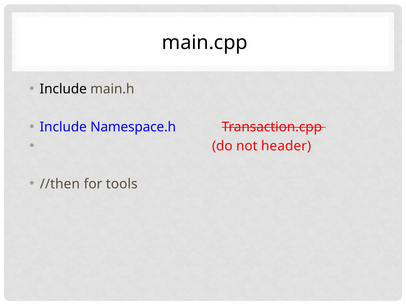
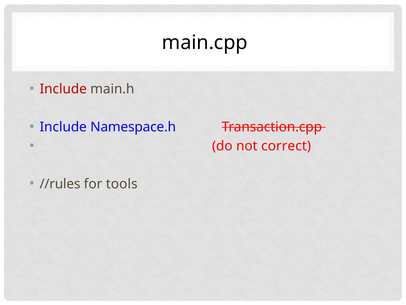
Include colour: black -> red (63, 89)
header: header -> correct (286, 146)
//then: //then -> //rules (60, 184)
